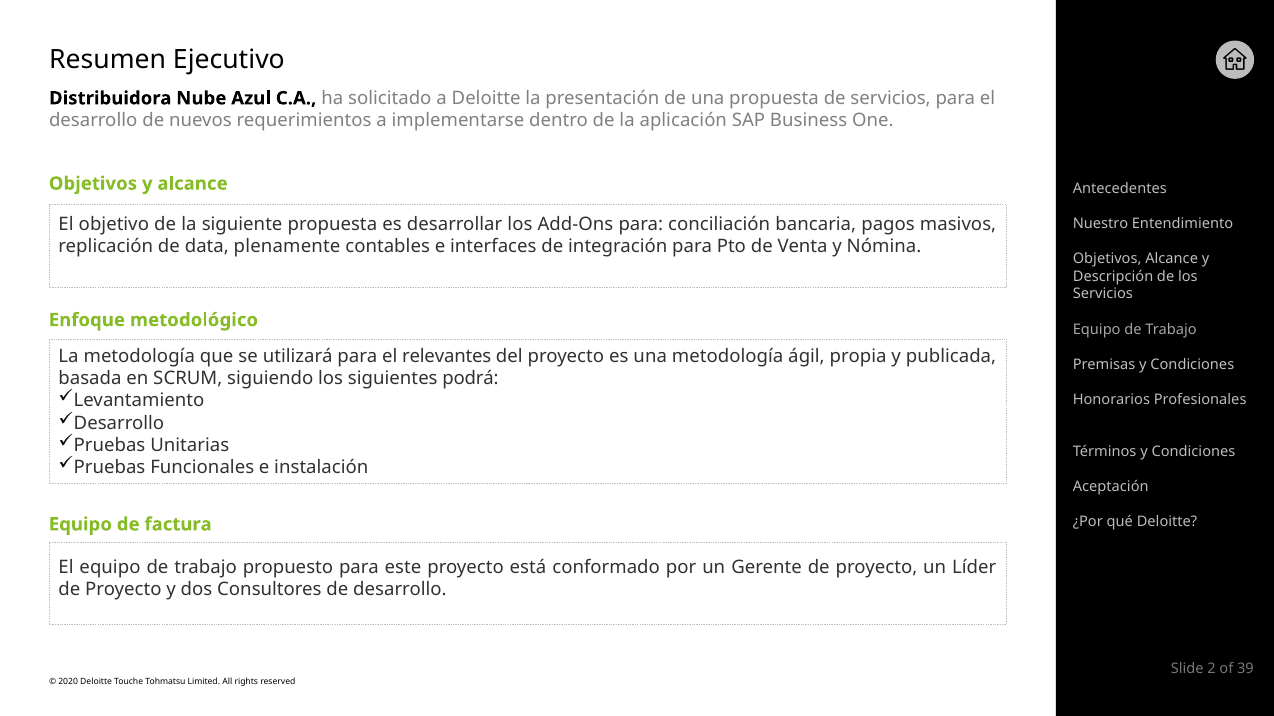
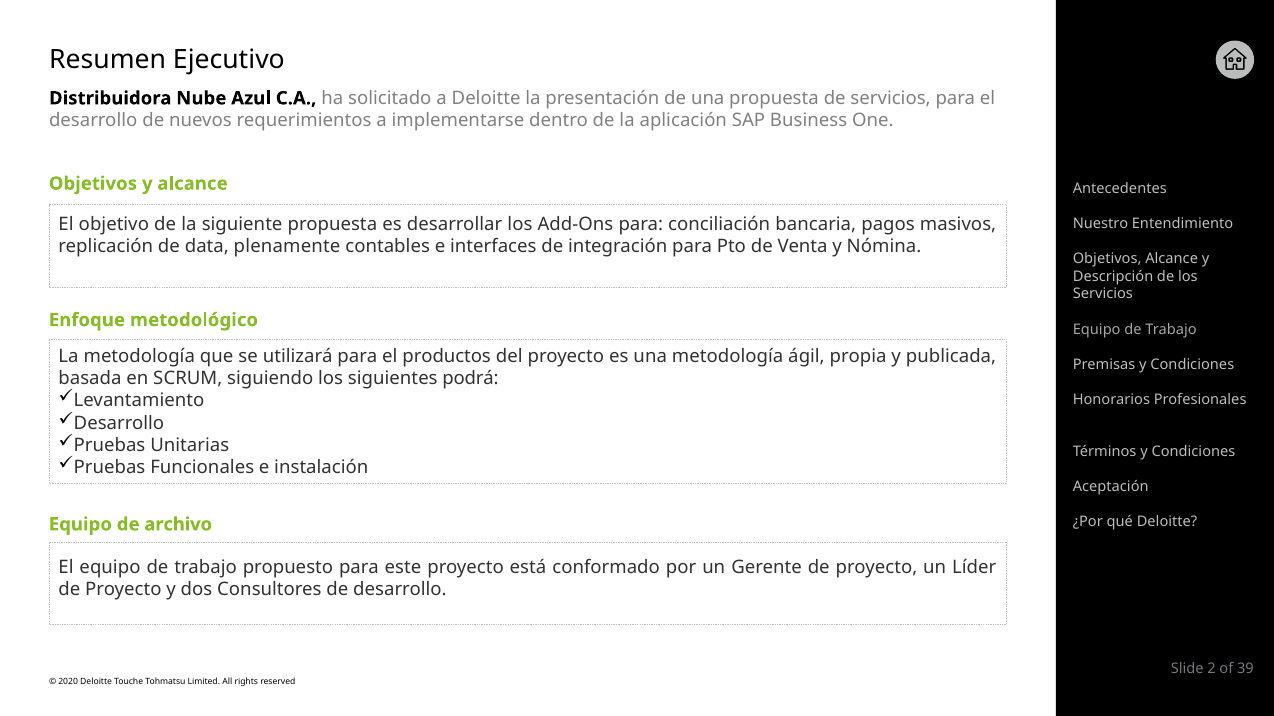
relevantes: relevantes -> productos (447, 356)
factura: factura -> archivo (178, 525)
